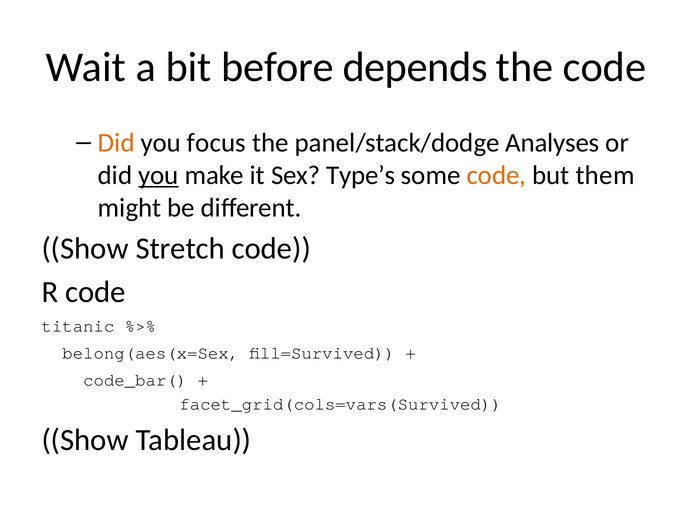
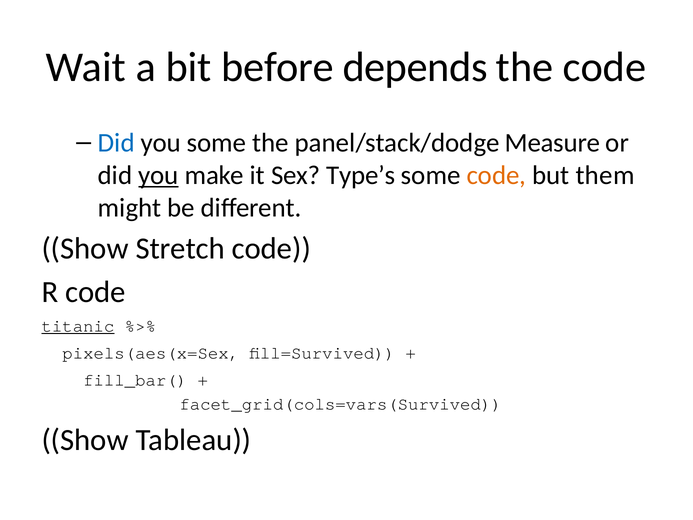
Did colour: orange -> blue (116, 143)
you focus: focus -> some (217, 143)
Analyses: Analyses -> Measure (553, 143)
titanic underline: none -> present (78, 326)
belong(aes(x=Sex: belong(aes(x=Sex -> pixels(aes(x=Sex (151, 353)
code_bar(: code_bar( -> fill_bar( (135, 380)
